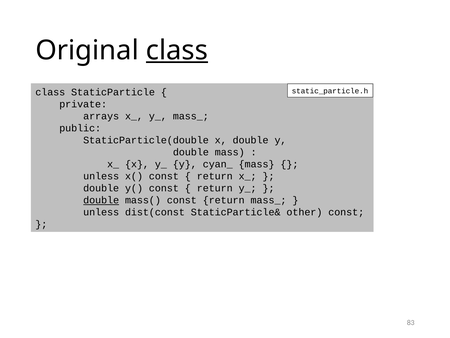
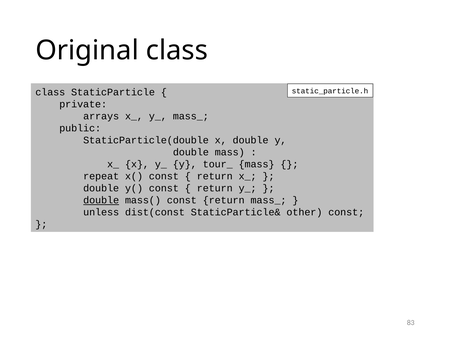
class underline: present -> none (177, 50)
cyan_: cyan_ -> tour_ (218, 164)
unless: unless -> repeat (101, 176)
